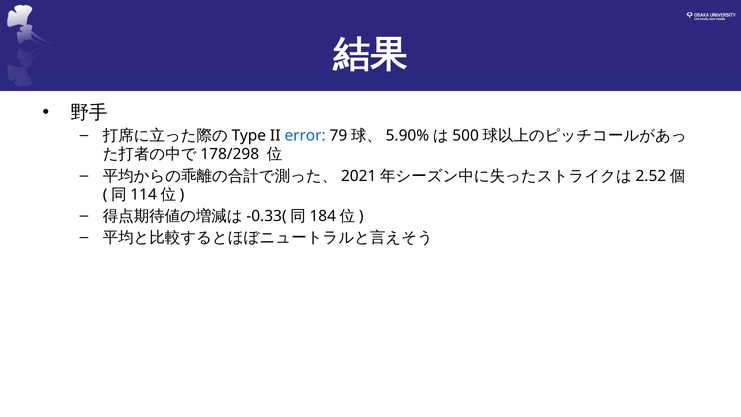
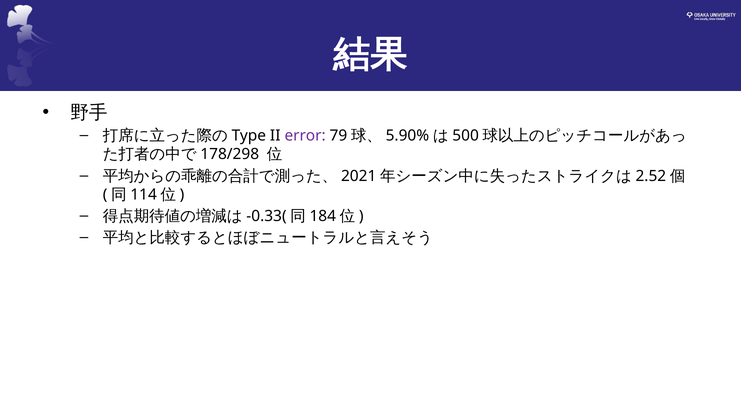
error colour: blue -> purple (305, 136)
